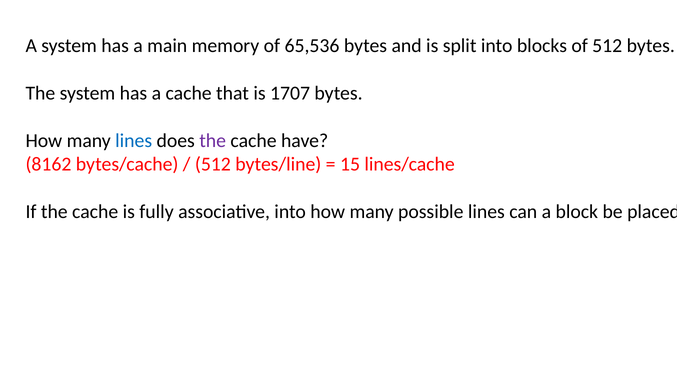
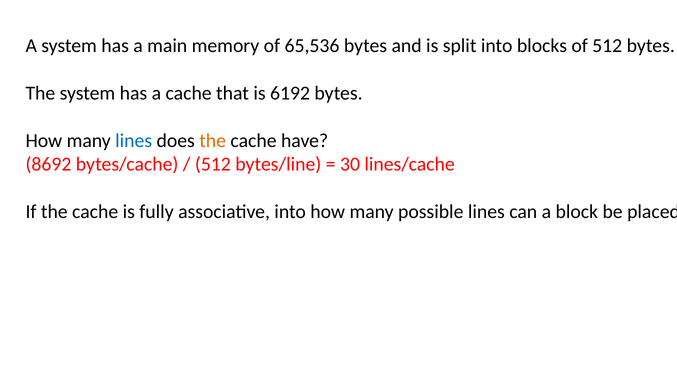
1707: 1707 -> 6192 (290, 93)
the colour: purple -> orange (213, 141)
8162: 8162 -> 8692 (48, 164)
15: 15 -> 30 (350, 164)
